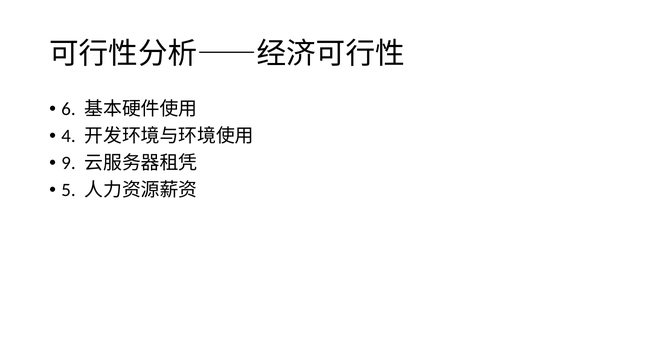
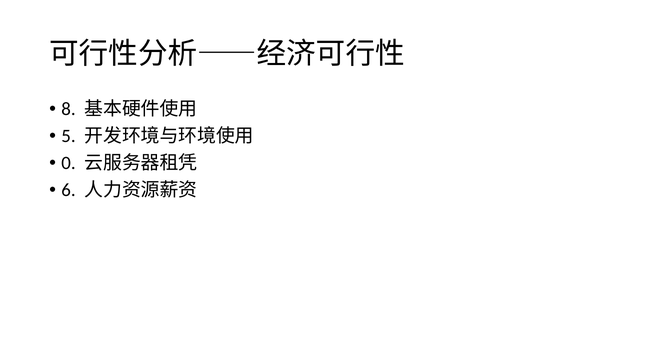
6: 6 -> 8 (69, 109)
4: 4 -> 5 (69, 136)
9: 9 -> 0 (69, 163)
5: 5 -> 6 (69, 190)
